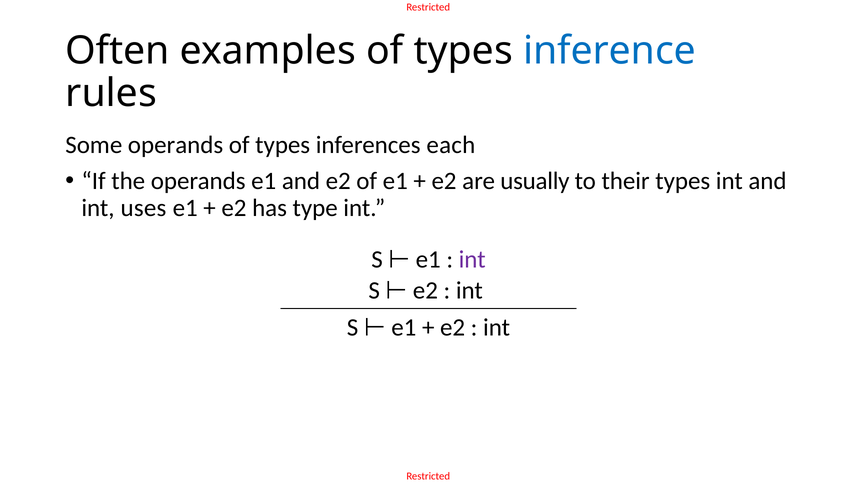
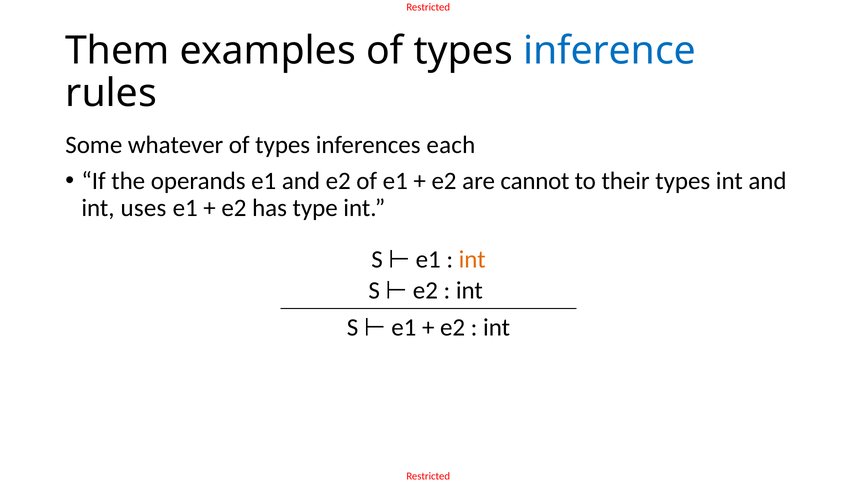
Often: Often -> Them (118, 51)
Some operands: operands -> whatever (176, 145)
usually: usually -> cannot (535, 181)
int colour: purple -> orange (472, 260)
